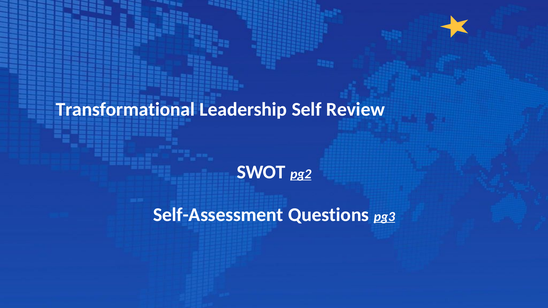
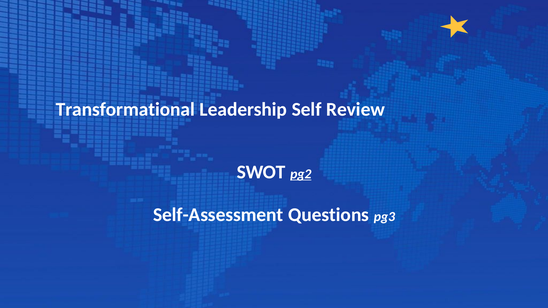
pg3 underline: present -> none (384, 217)
